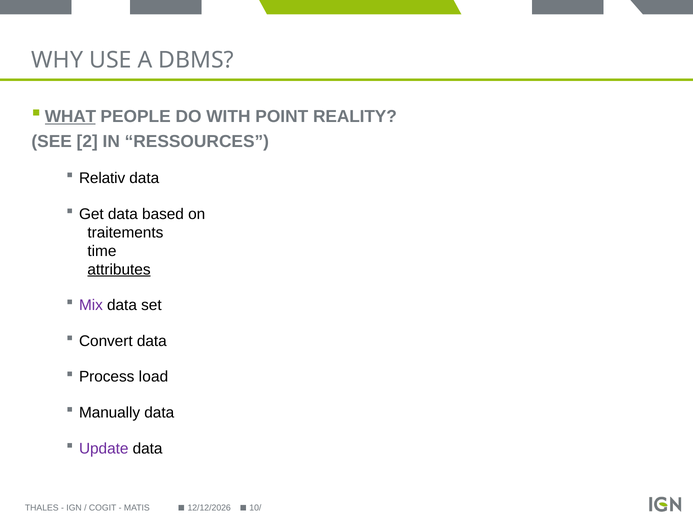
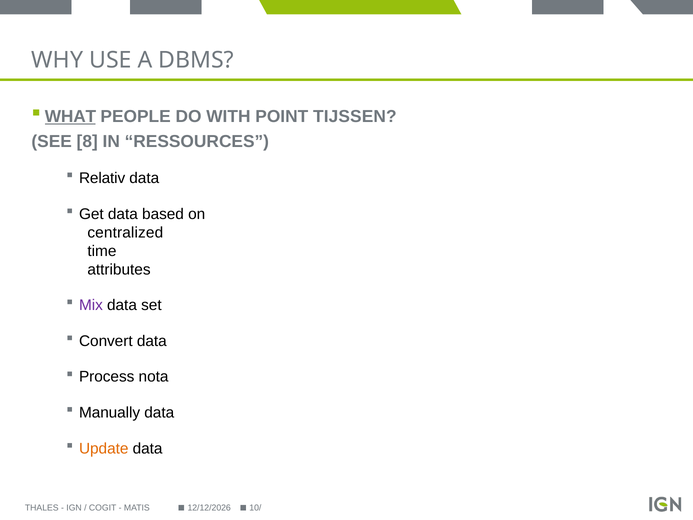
REALITY: REALITY -> TIJSSEN (355, 117)
2: 2 -> 8 (87, 141)
traitements: traitements -> centralized (125, 232)
attributes underline: present -> none (119, 269)
load: load -> nota (154, 377)
Update colour: purple -> orange (104, 448)
